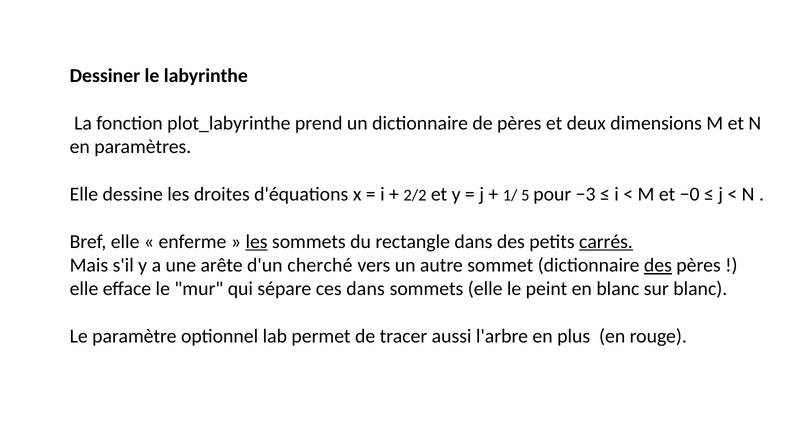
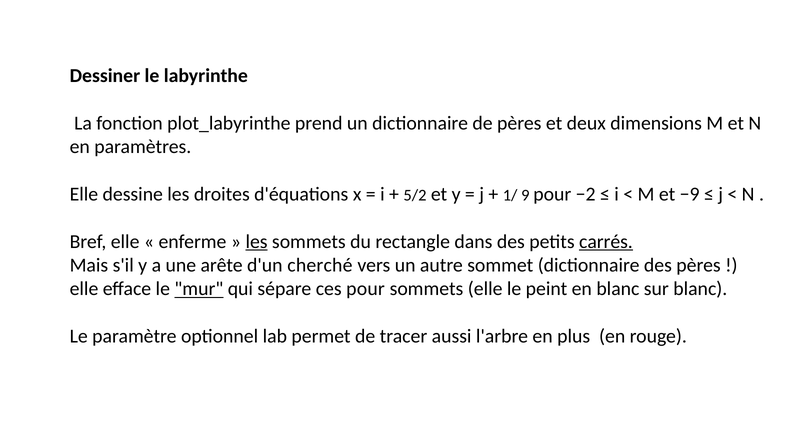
2/2: 2/2 -> 5/2 (415, 195)
5: 5 -> 9 (525, 195)
−3: −3 -> −2 (586, 194)
−0: −0 -> −9 (690, 194)
des underline: present -> none (658, 265)
mur underline: none -> present (199, 289)
ces dans: dans -> pour (366, 289)
